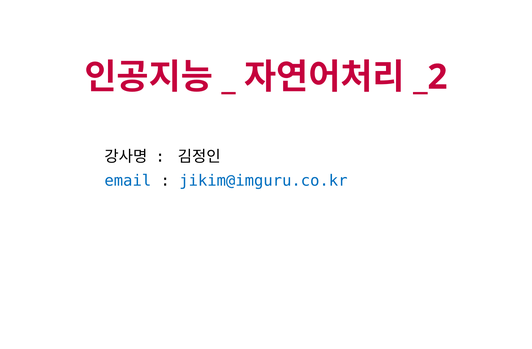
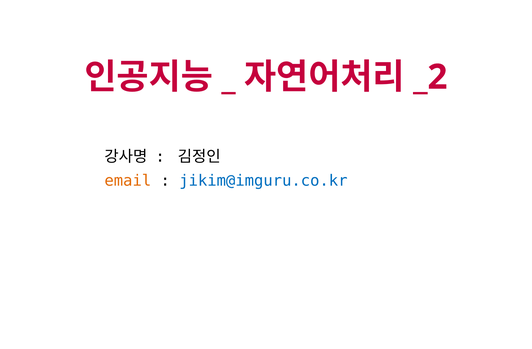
email colour: blue -> orange (128, 181)
